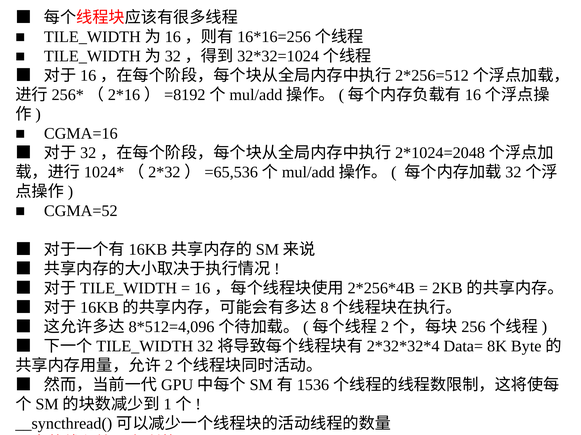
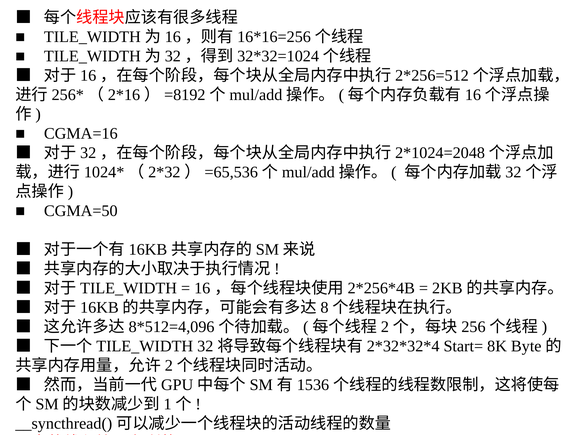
CGMA=52: CGMA=52 -> CGMA=50 (81, 211)
Data=: Data= -> Start= (463, 347)
